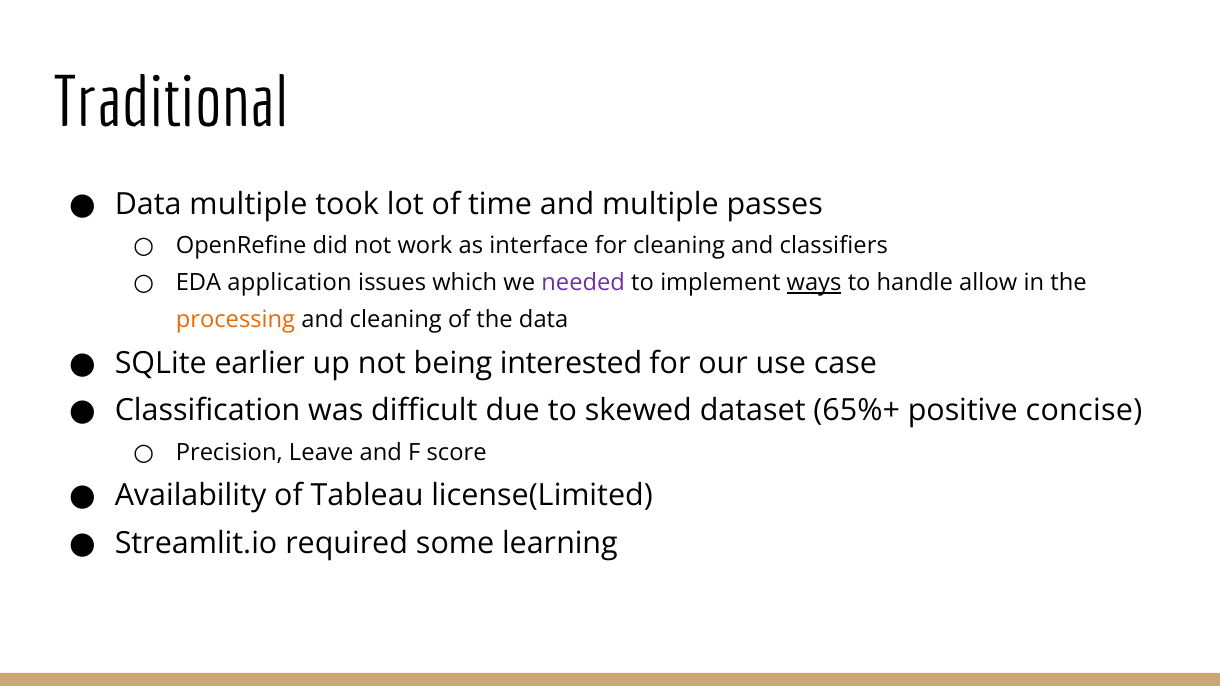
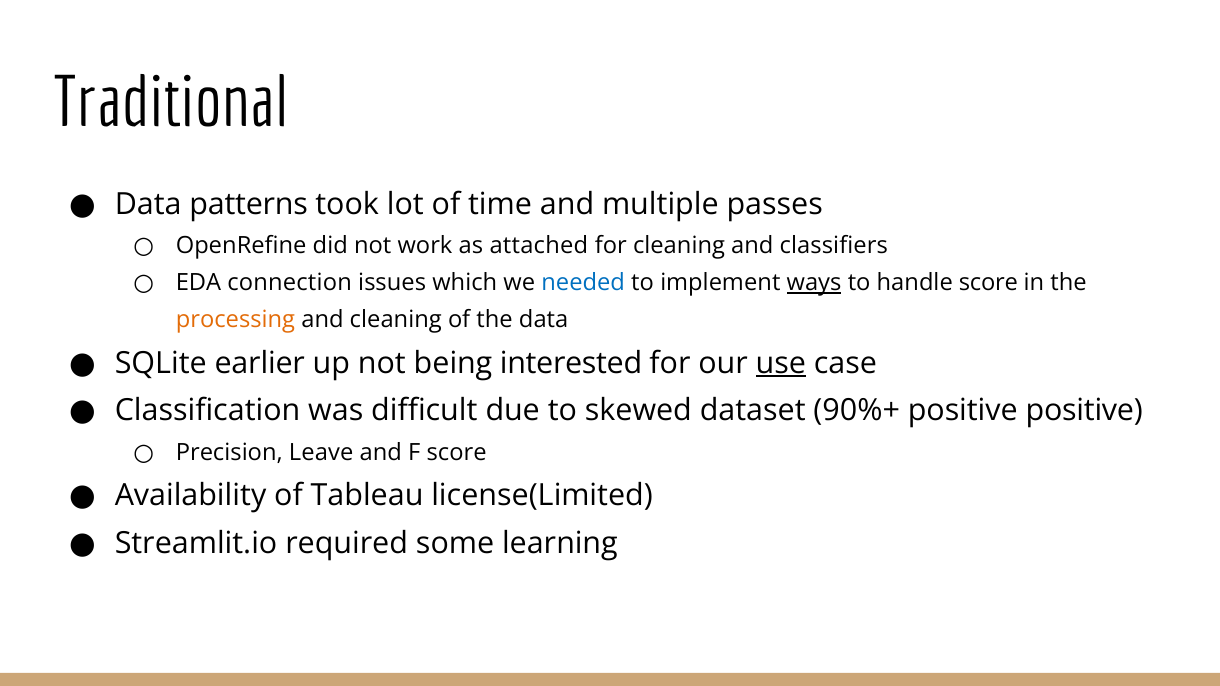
Data multiple: multiple -> patterns (249, 204)
interface: interface -> attached (539, 246)
application: application -> connection (290, 283)
needed colour: purple -> blue (583, 283)
handle allow: allow -> score (988, 283)
use underline: none -> present (781, 363)
65%+: 65%+ -> 90%+ (857, 411)
positive concise: concise -> positive (1084, 411)
